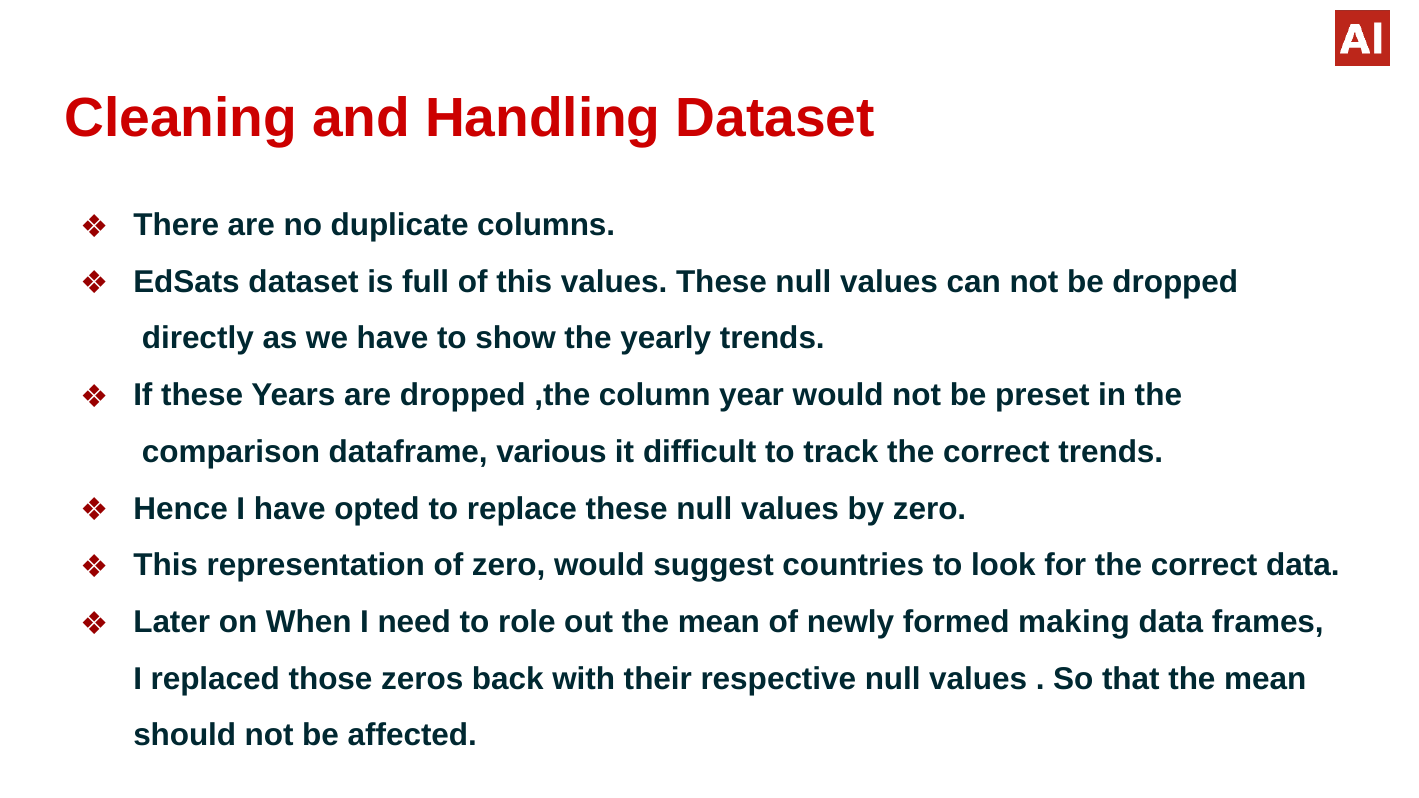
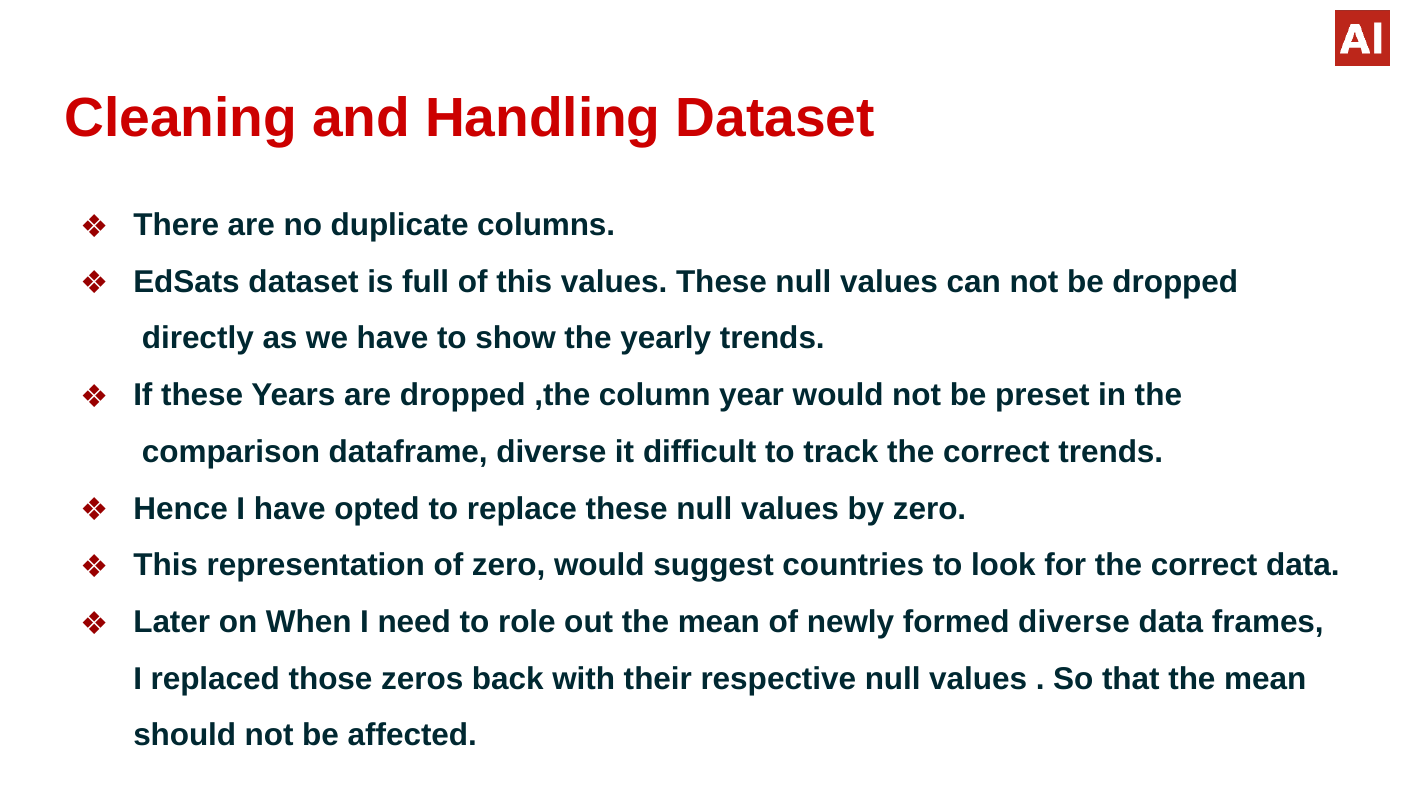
dataframe various: various -> diverse (551, 452)
formed making: making -> diverse (1074, 622)
